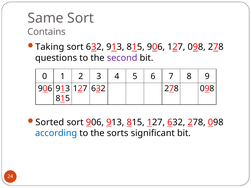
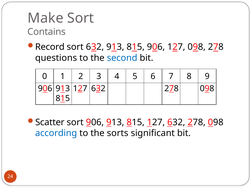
Same: Same -> Make (46, 18)
Taking: Taking -> Record (50, 47)
second colour: purple -> blue (122, 58)
Sorted: Sorted -> Scatter (50, 122)
